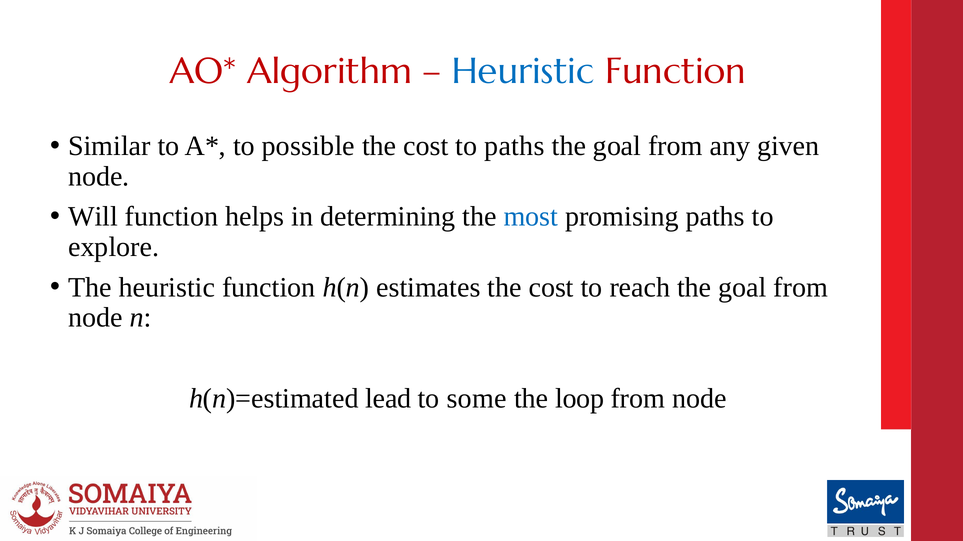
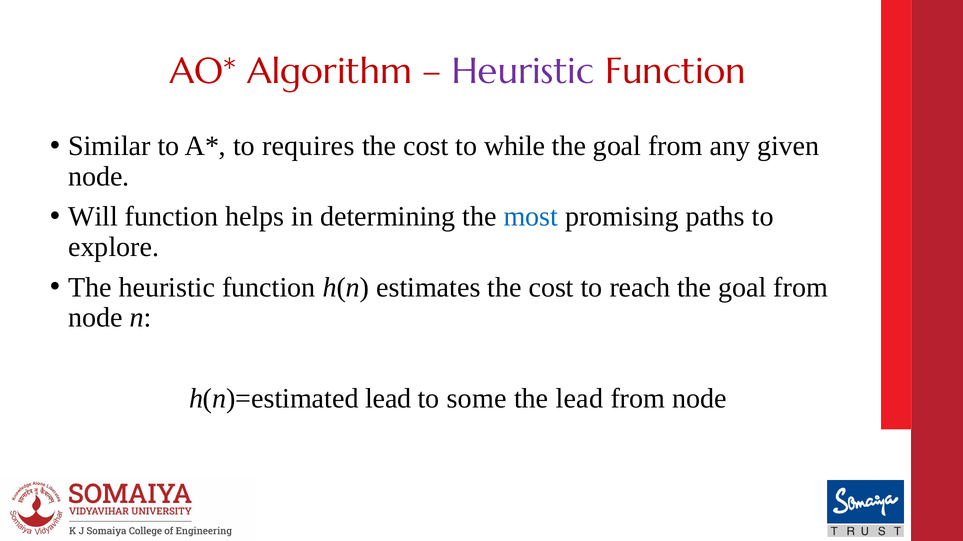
Heuristic colour: blue -> purple (523, 72)
possible: possible -> requires (308, 146)
to paths: paths -> while (515, 146)
the loop: loop -> lead (579, 399)
